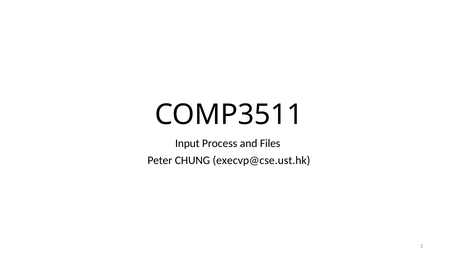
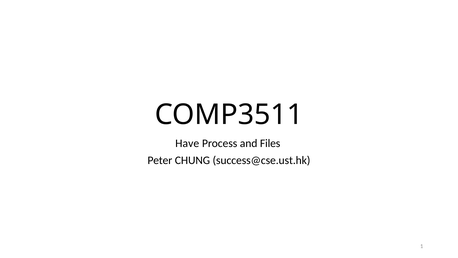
Input: Input -> Have (187, 143)
execvp@cse.ust.hk: execvp@cse.ust.hk -> success@cse.ust.hk (262, 160)
